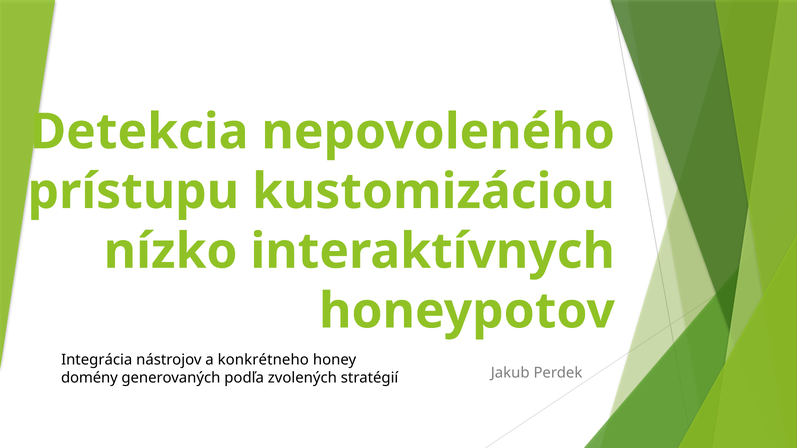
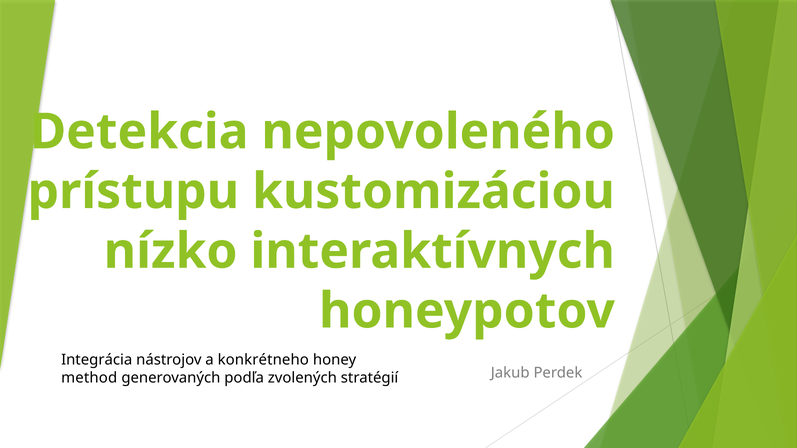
domény: domény -> method (89, 378)
